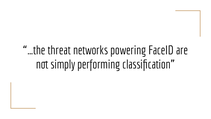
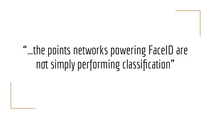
threat: threat -> points (59, 50)
